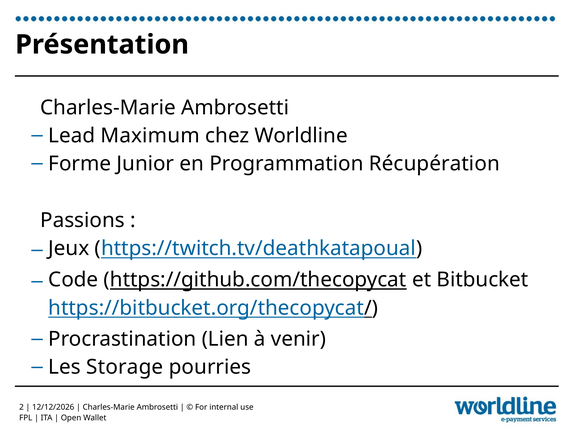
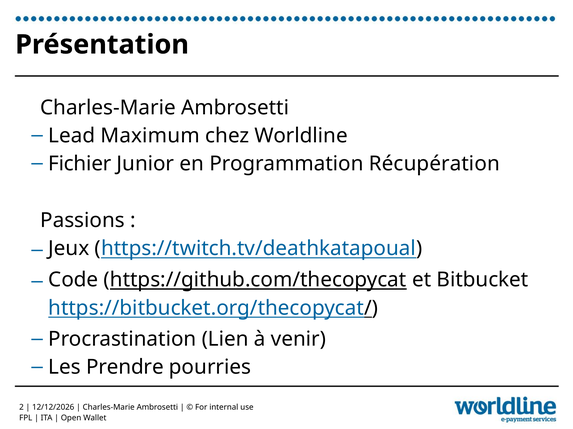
Forme: Forme -> Fichier (80, 164)
Storage: Storage -> Prendre (125, 368)
